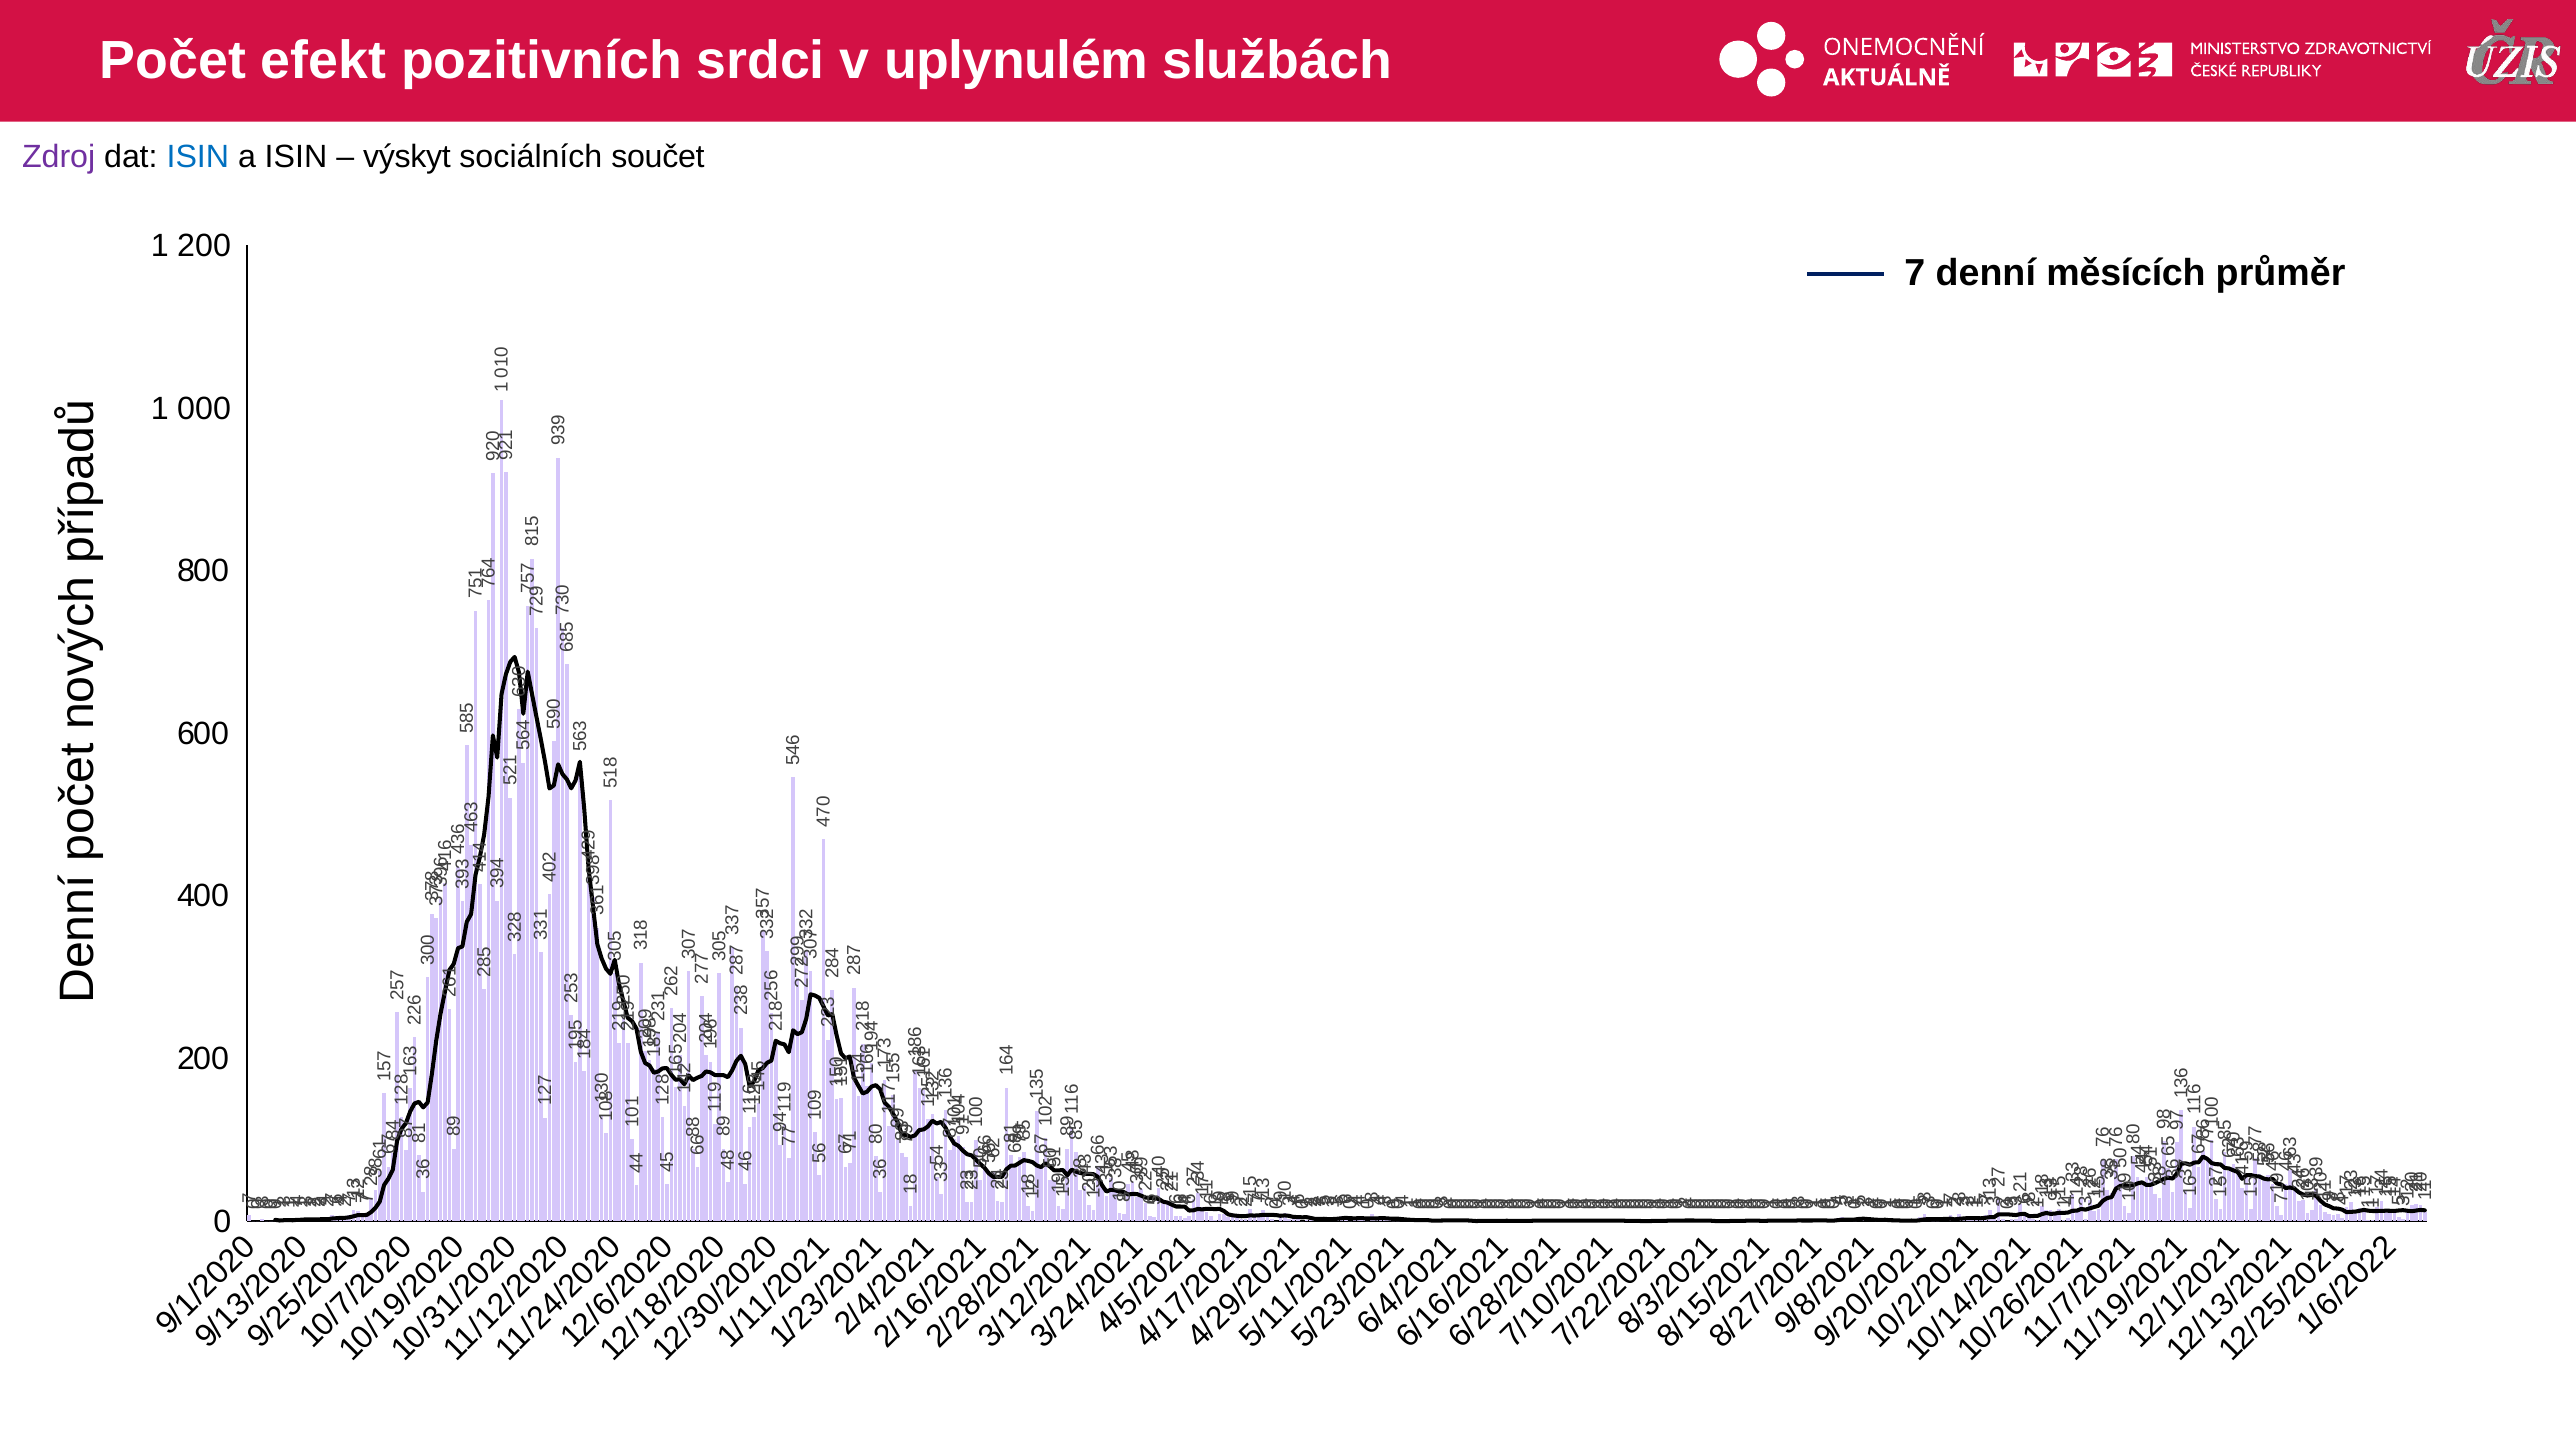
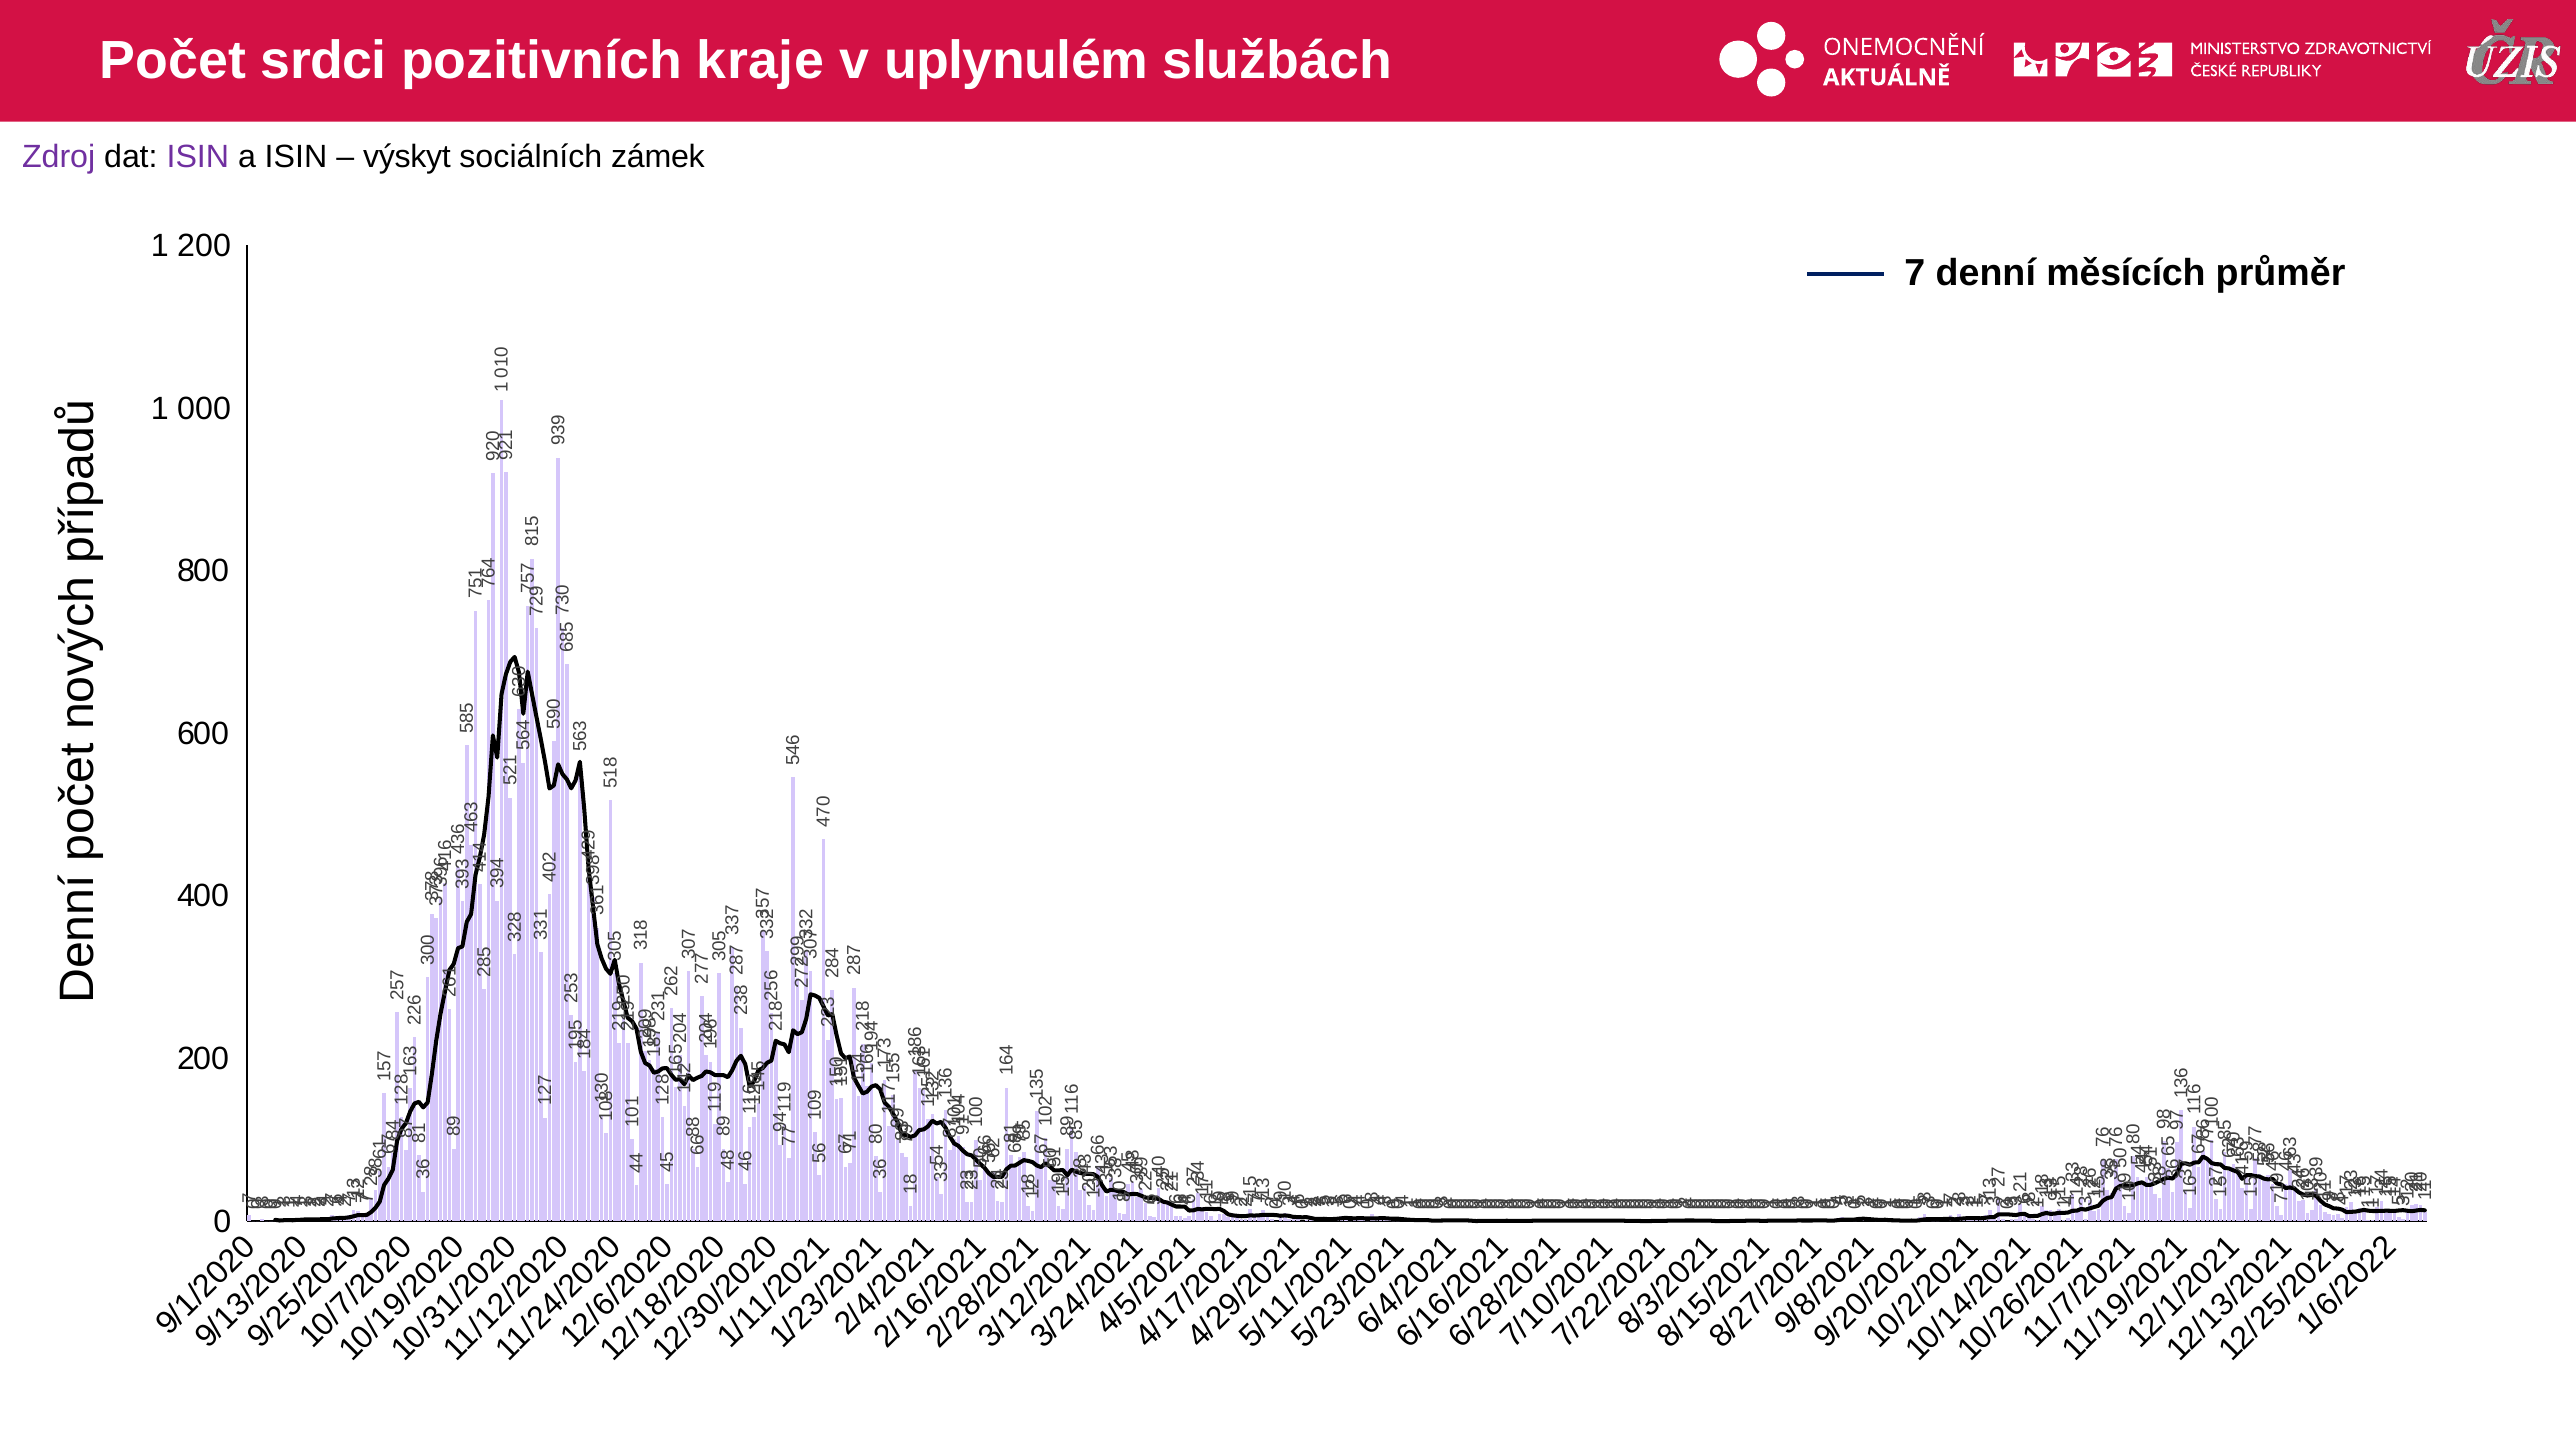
efekt: efekt -> srdci (324, 60)
srdci: srdci -> kraje (760, 60)
ISIN colour: blue -> purple (198, 157)
součet: součet -> zámek (658, 157)
